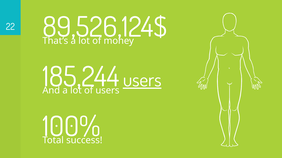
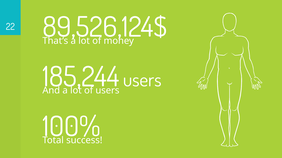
users underline: present -> none (142, 80)
